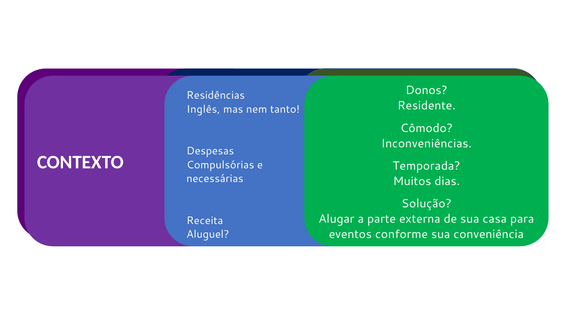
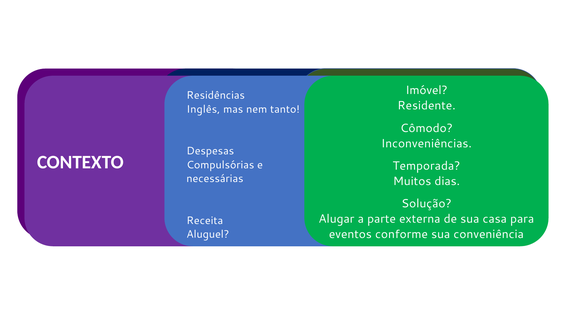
Donos: Donos -> Imóvel (426, 90)
